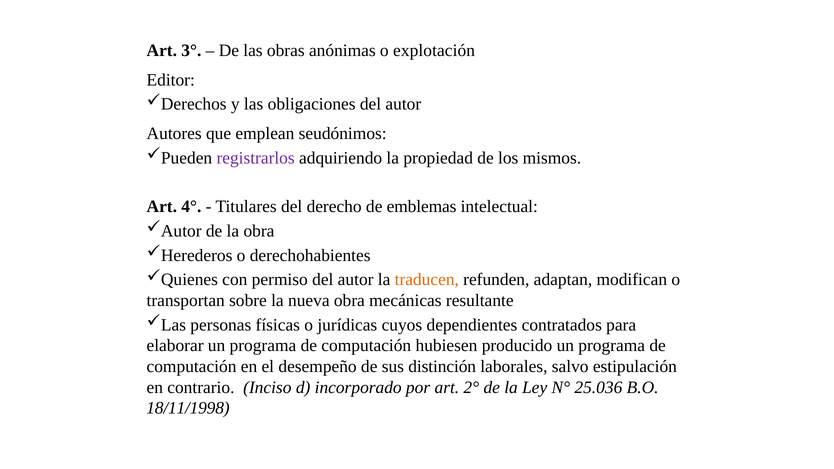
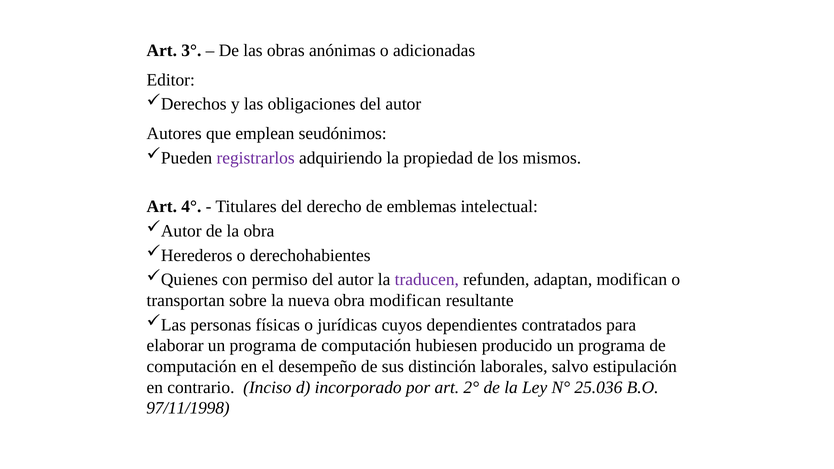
explotación: explotación -> adicionadas (434, 50)
traducen colour: orange -> purple (427, 280)
obra mecánicas: mecánicas -> modifican (405, 301)
18/11/1998: 18/11/1998 -> 97/11/1998 (188, 408)
